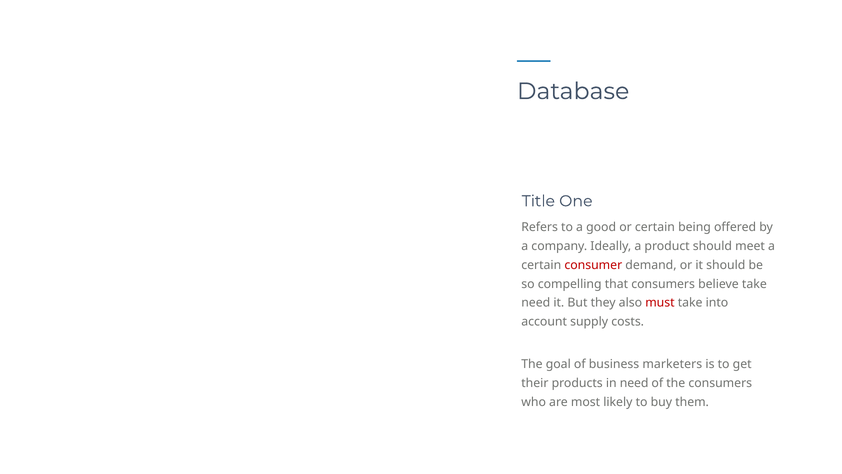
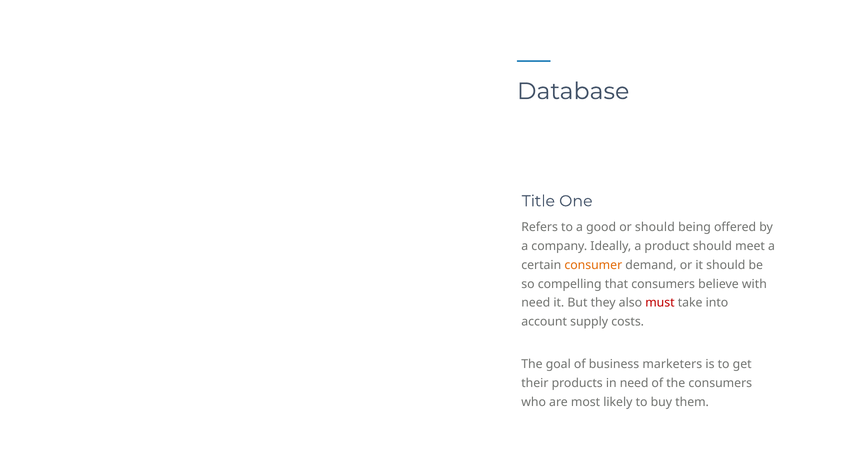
or certain: certain -> should (655, 227)
consumer colour: red -> orange (593, 265)
believe take: take -> with (754, 284)
